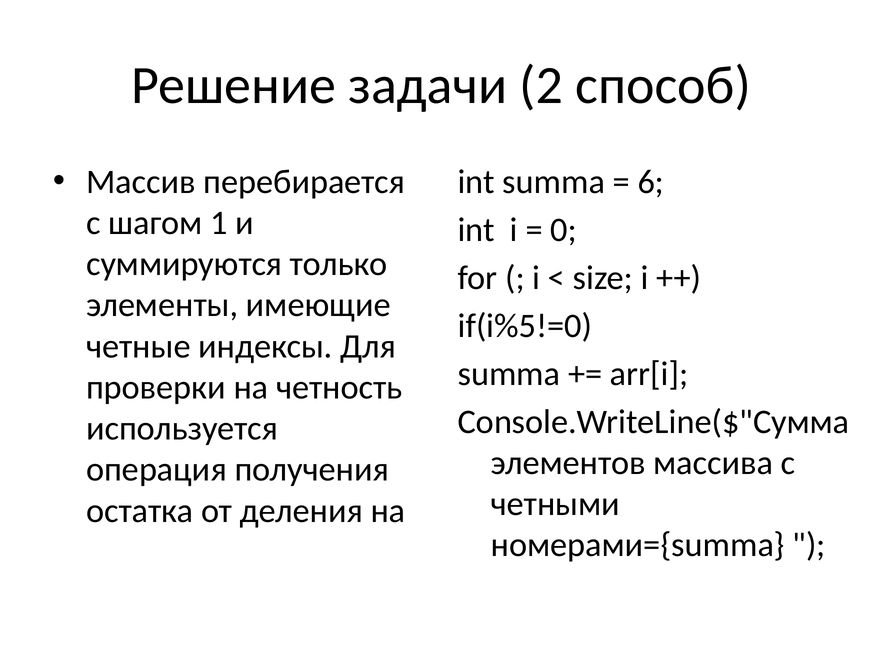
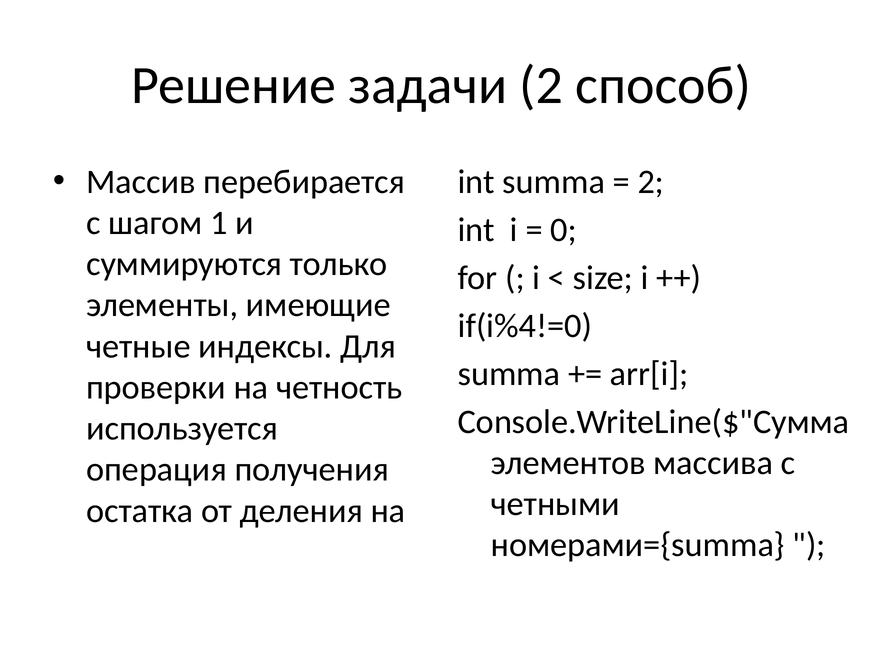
6: 6 -> 2 (651, 182)
if(i%5!=0: if(i%5!=0 -> if(i%4!=0 (525, 326)
